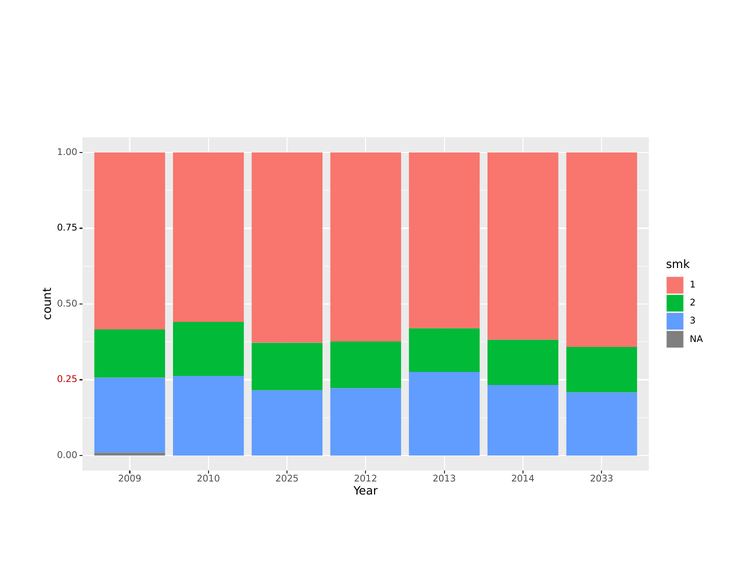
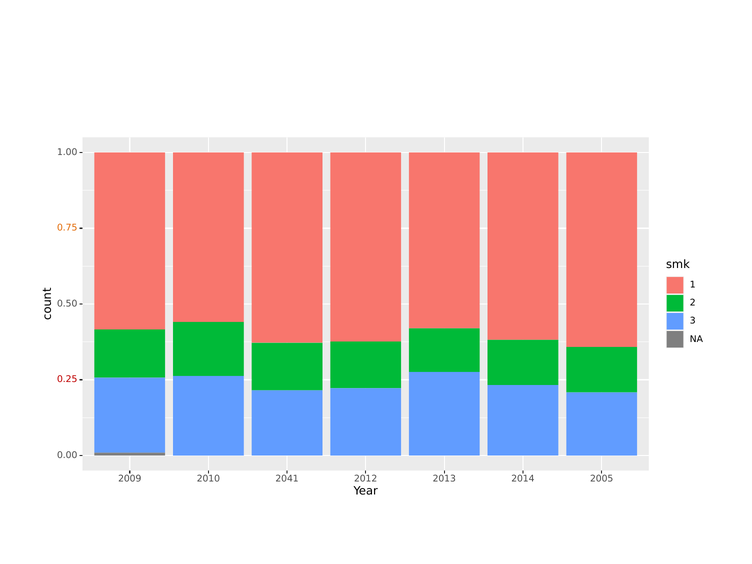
0.75 colour: black -> orange (67, 228)
2025: 2025 -> 2041 (287, 479)
2033: 2033 -> 2005 (602, 479)
